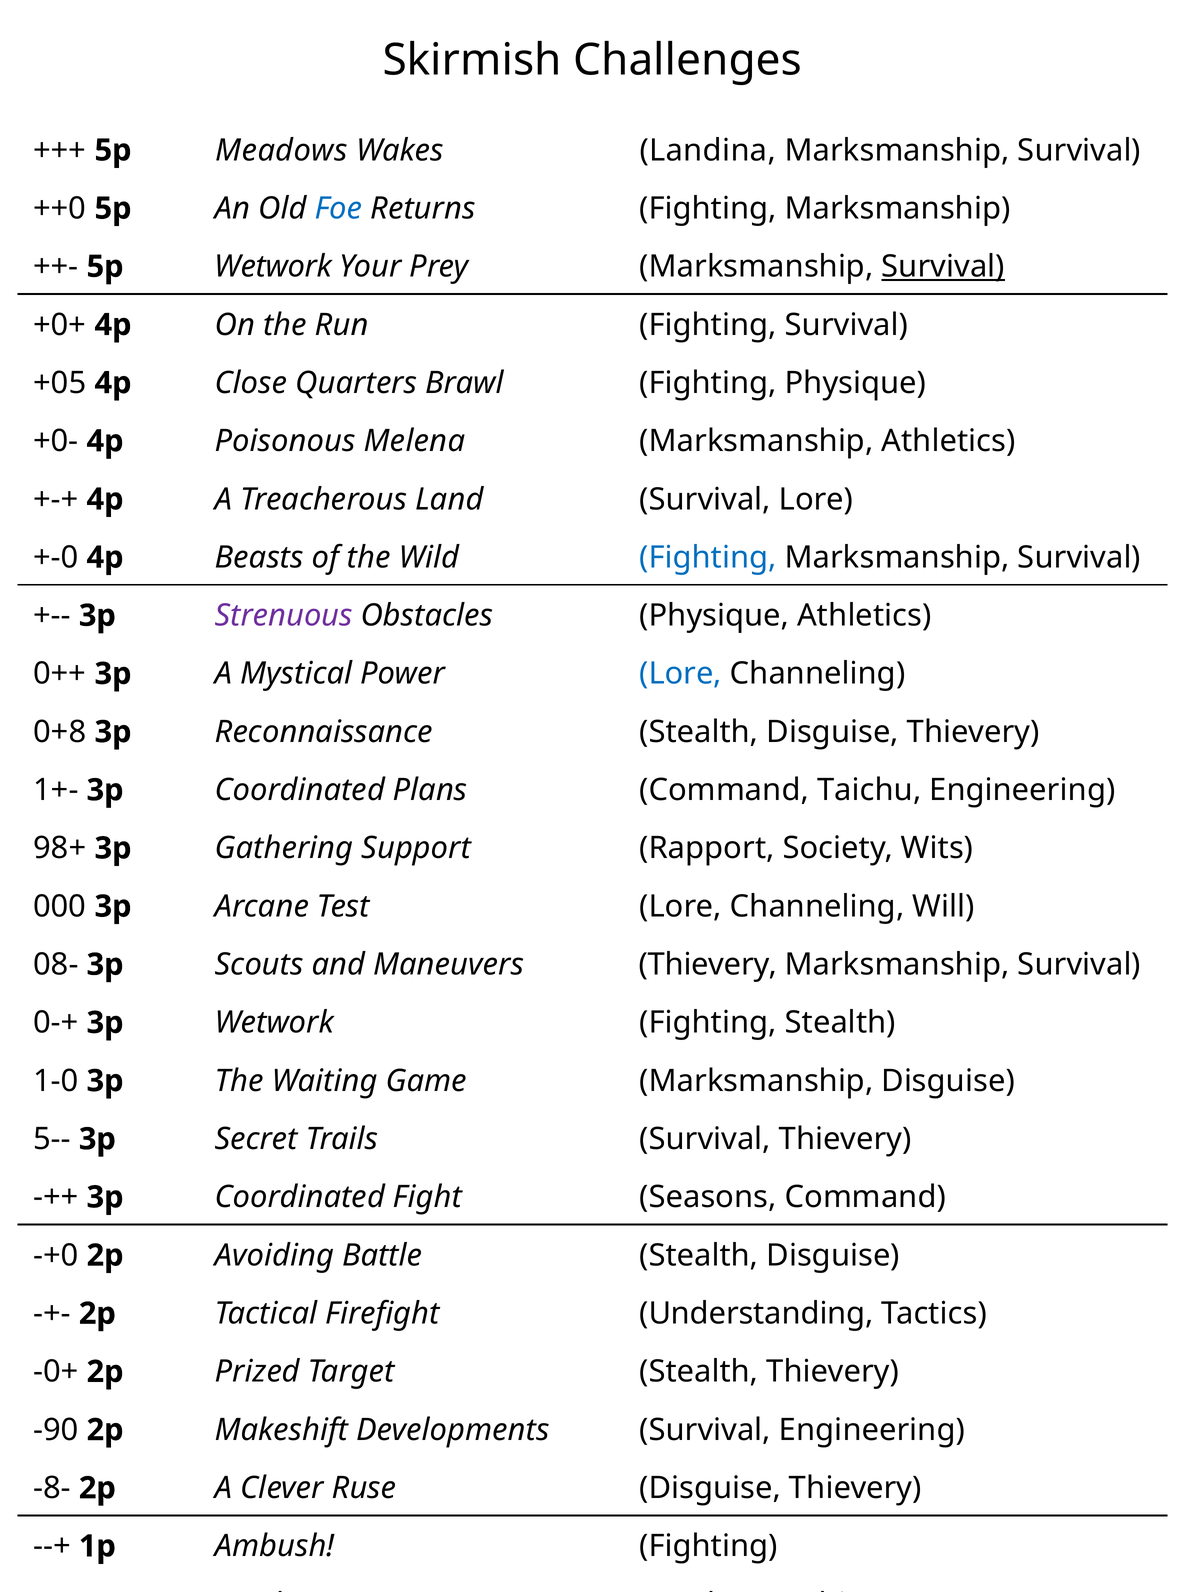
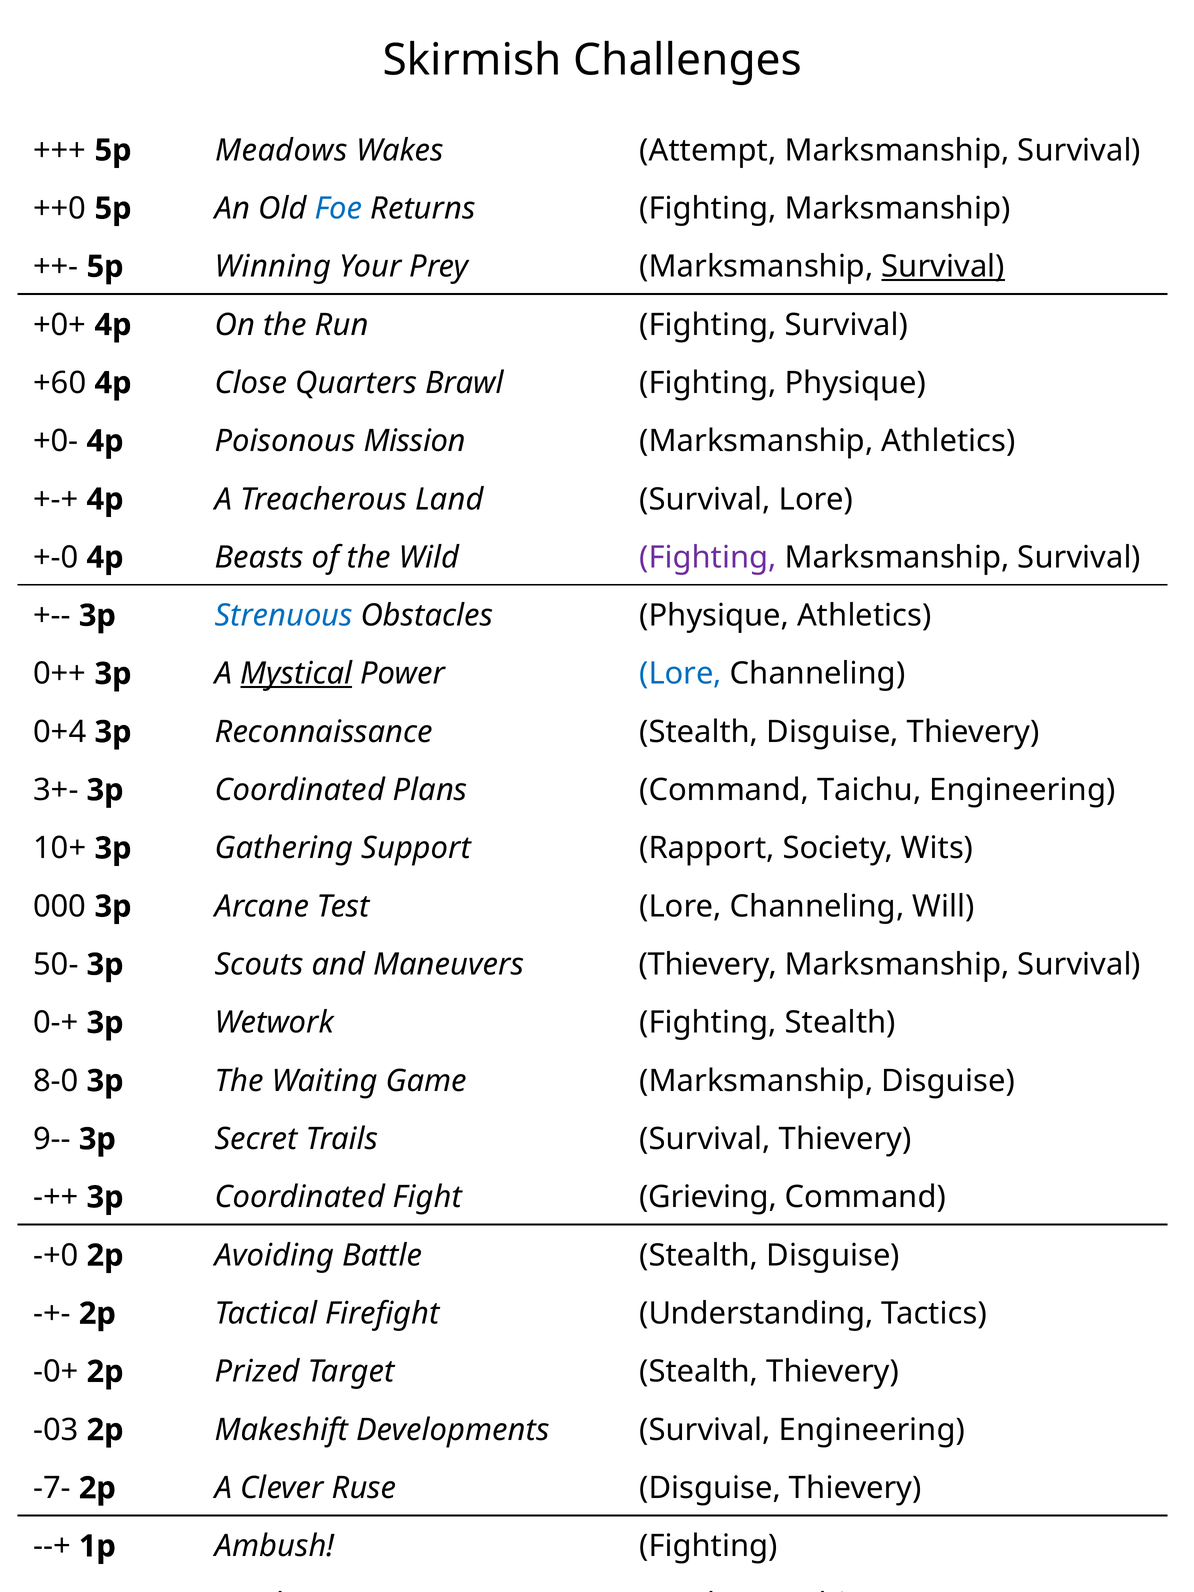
Landina: Landina -> Attempt (708, 150)
5p Wetwork: Wetwork -> Winning (273, 267)
+05: +05 -> +60 (60, 383)
Melena: Melena -> Mission (415, 441)
Fighting colour: blue -> purple (708, 557)
Strenuous colour: purple -> blue (284, 616)
Mystical underline: none -> present (296, 674)
0+8: 0+8 -> 0+4 (60, 732)
1+-: 1+- -> 3+- (56, 790)
98+: 98+ -> 10+ (60, 848)
08-: 08- -> 50- (56, 965)
1-0: 1-0 -> 8-0 (56, 1081)
5--: 5-- -> 9-- (52, 1139)
Seasons: Seasons -> Grieving (708, 1197)
-90: -90 -> -03 (56, 1430)
-8-: -8- -> -7- (52, 1488)
